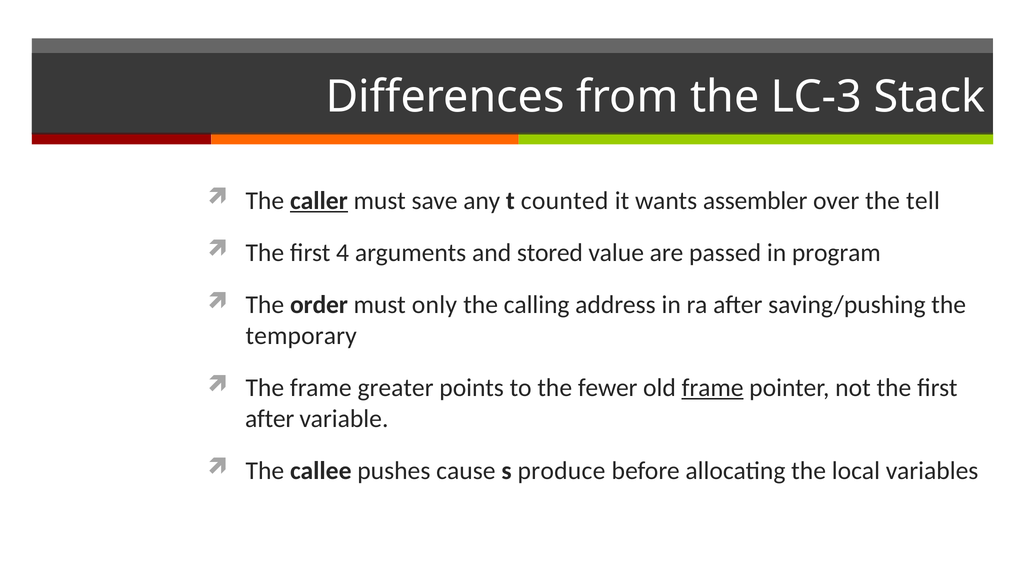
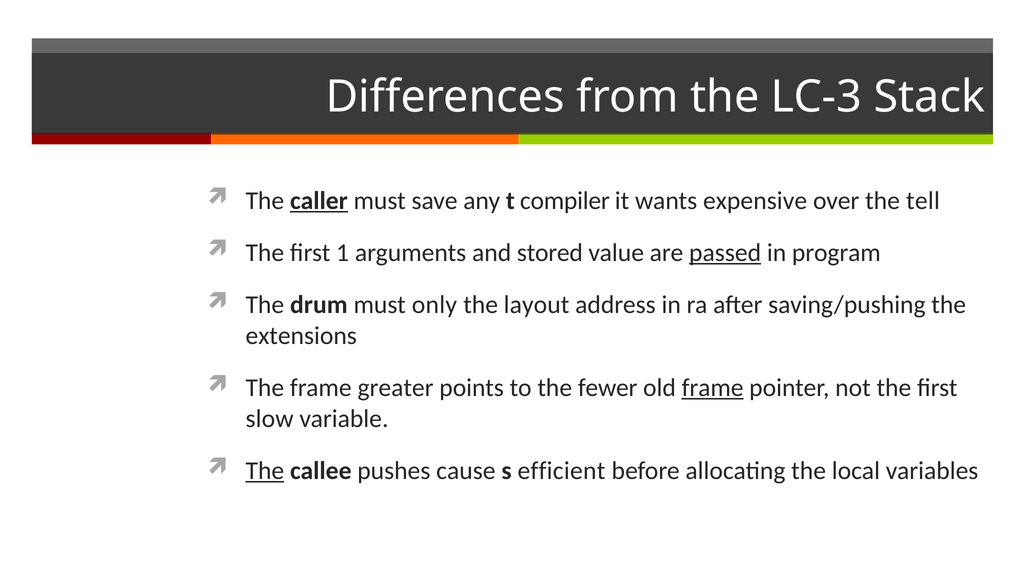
counted: counted -> compiler (565, 200)
assembler: assembler -> expensive (755, 200)
4: 4 -> 1 (343, 253)
passed underline: none -> present (725, 253)
order: order -> drum (319, 305)
calling: calling -> layout (537, 305)
temporary: temporary -> extensions (301, 335)
after: after -> slow (270, 418)
The underline: none -> present (265, 470)
produce: produce -> efficient (561, 470)
